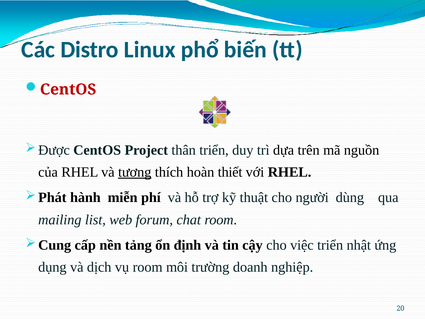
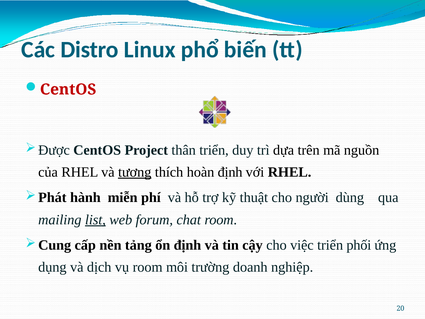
hoàn thiết: thiết -> định (230, 172)
list underline: none -> present (95, 220)
nhật: nhật -> phối (359, 245)
